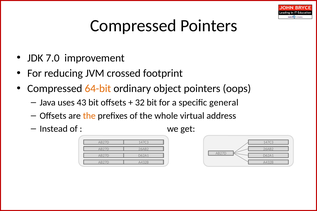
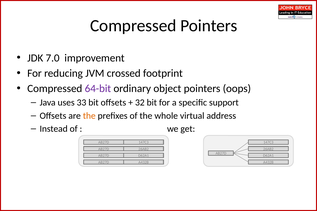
64-bit colour: orange -> purple (98, 89)
43: 43 -> 33 (81, 103)
general: general -> support (224, 103)
